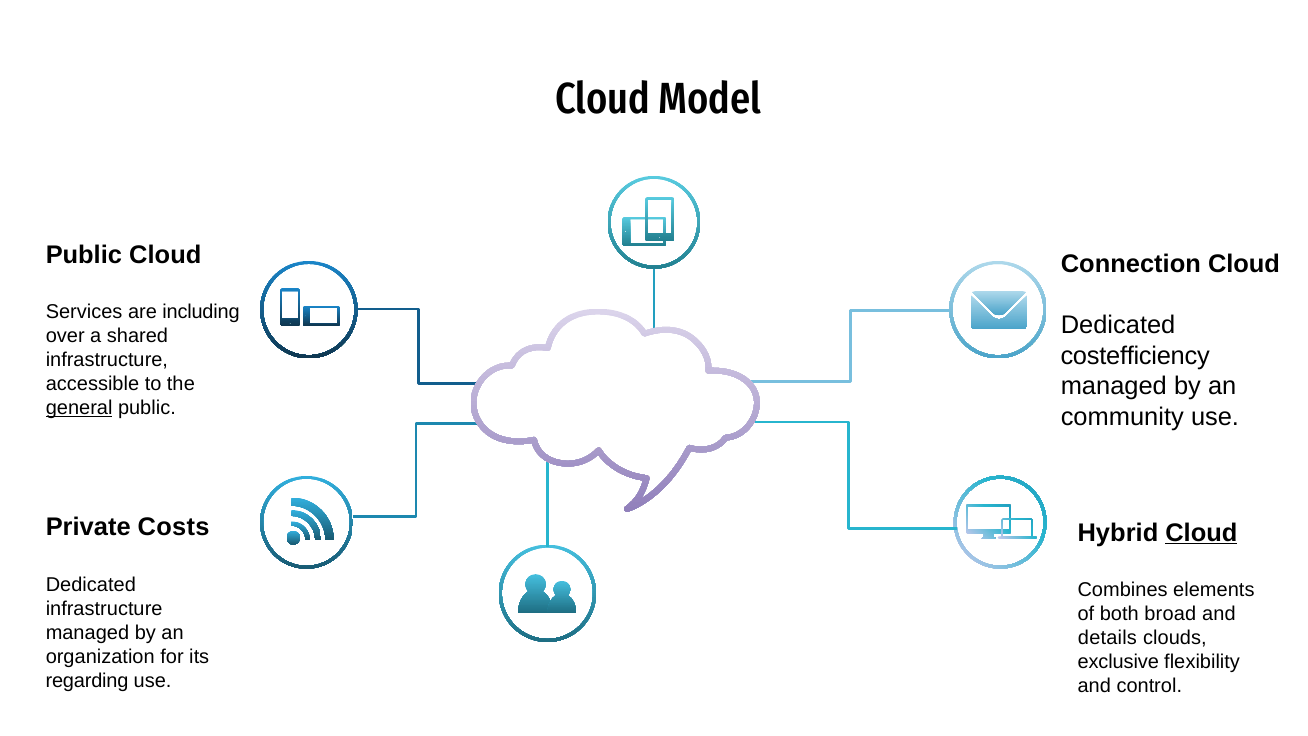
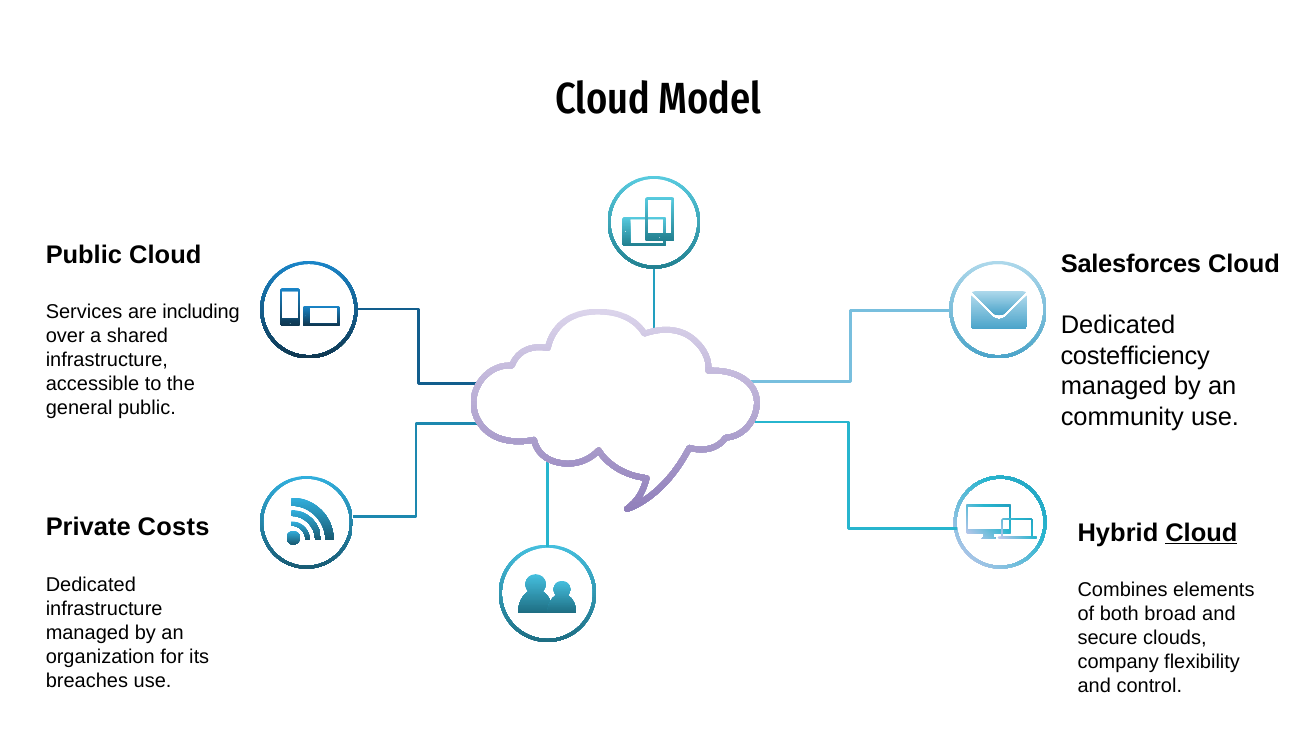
Connection: Connection -> Salesforces (1131, 264)
general underline: present -> none (79, 408)
details: details -> secure (1108, 638)
exclusive: exclusive -> company (1118, 662)
regarding: regarding -> breaches (87, 681)
